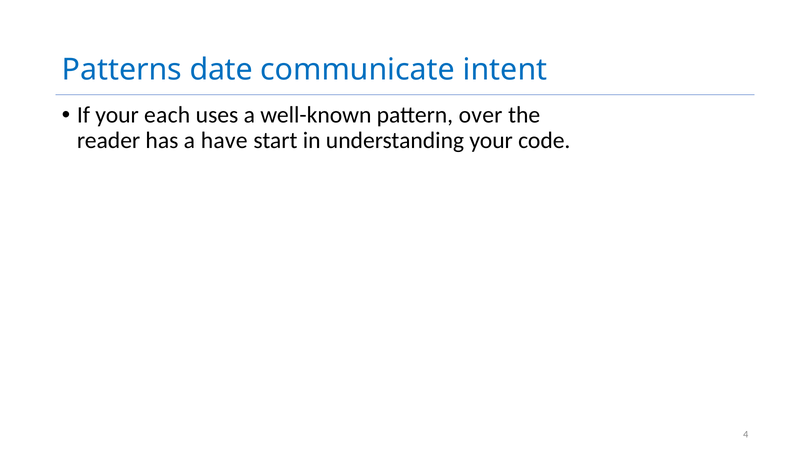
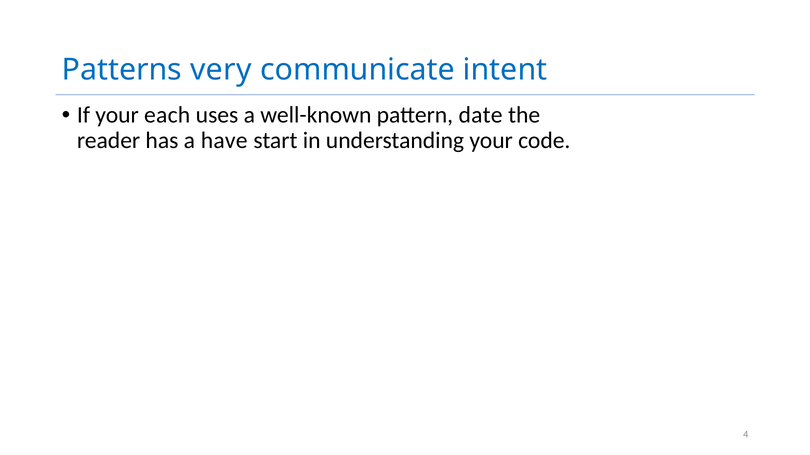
date: date -> very (221, 70)
over: over -> date (481, 115)
